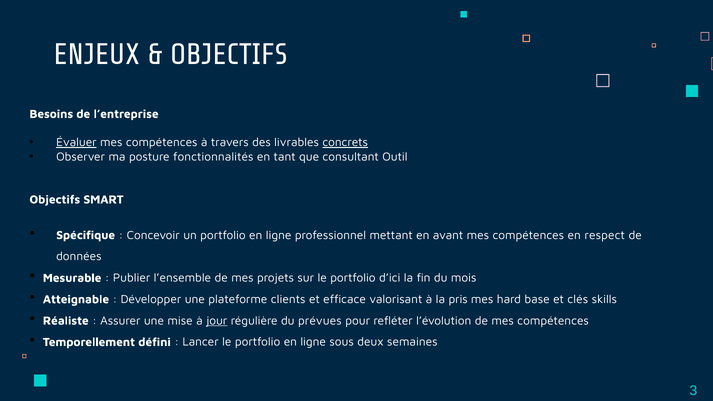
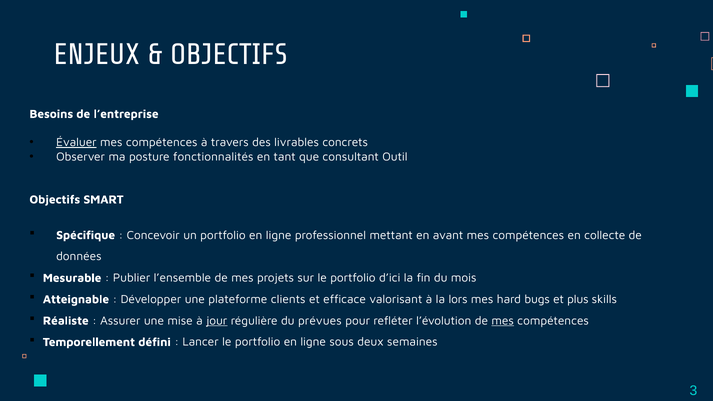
concrets underline: present -> none (345, 142)
respect: respect -> collecte (605, 235)
pris: pris -> lors (458, 299)
base: base -> bugs (537, 299)
clés: clés -> plus (578, 299)
mes underline: none -> present (503, 321)
